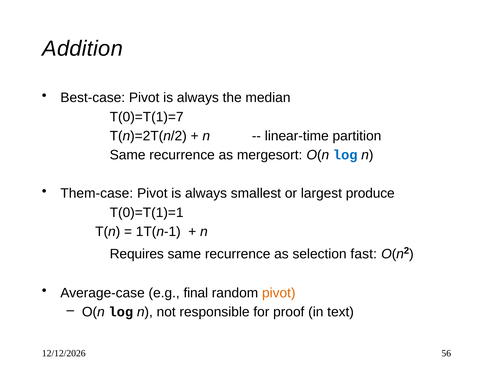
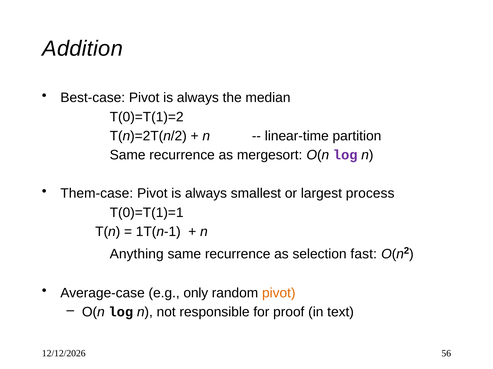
T(0)=T(1)=7: T(0)=T(1)=7 -> T(0)=T(1)=2 (147, 117)
log colour: blue -> purple (345, 155)
produce: produce -> process (370, 194)
Requires: Requires -> Anything (137, 255)
final: final -> only (196, 294)
